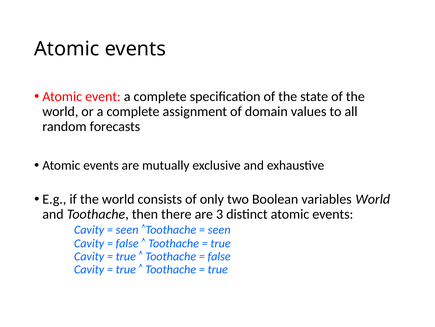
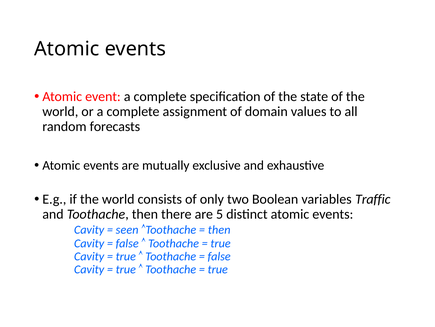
variables World: World -> Traffic (373, 199)
3: 3 -> 5 (220, 214)
seen: seen -> then (219, 229)
